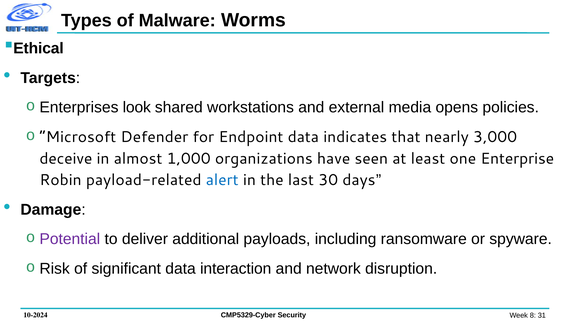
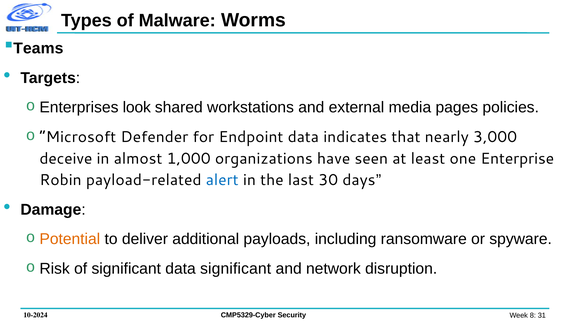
Ethical: Ethical -> Teams (38, 48)
opens: opens -> pages (457, 107)
Potential colour: purple -> orange (70, 239)
data interaction: interaction -> significant (236, 268)
